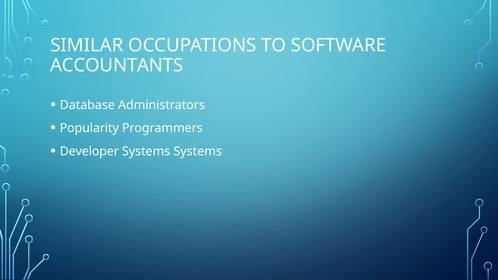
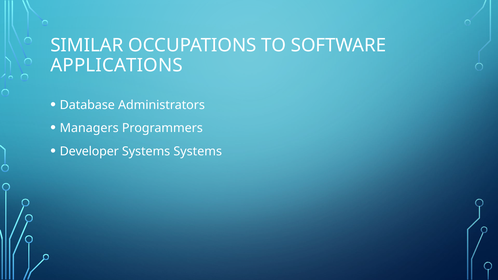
ACCOUNTANTS: ACCOUNTANTS -> APPLICATIONS (117, 65)
Popularity: Popularity -> Managers (89, 128)
